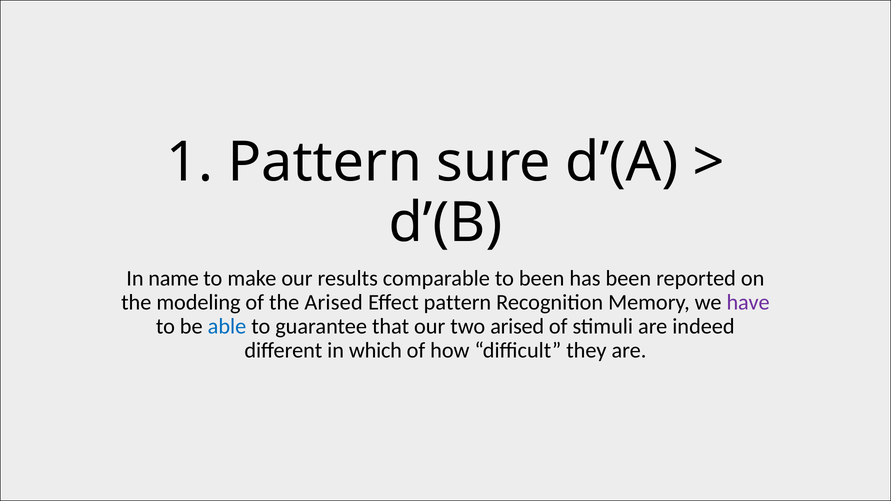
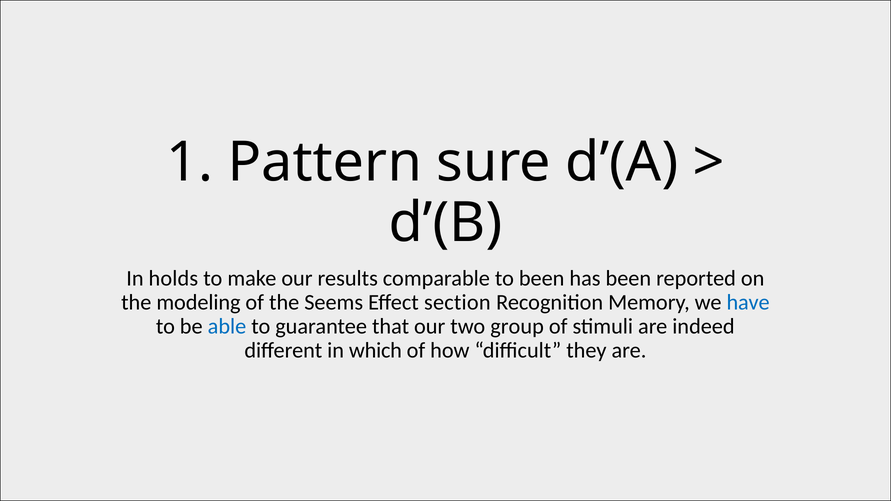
name: name -> holds (173, 278)
the Arised: Arised -> Seems (334, 303)
Effect pattern: pattern -> section (457, 303)
have colour: purple -> blue (748, 303)
two arised: arised -> group (517, 327)
